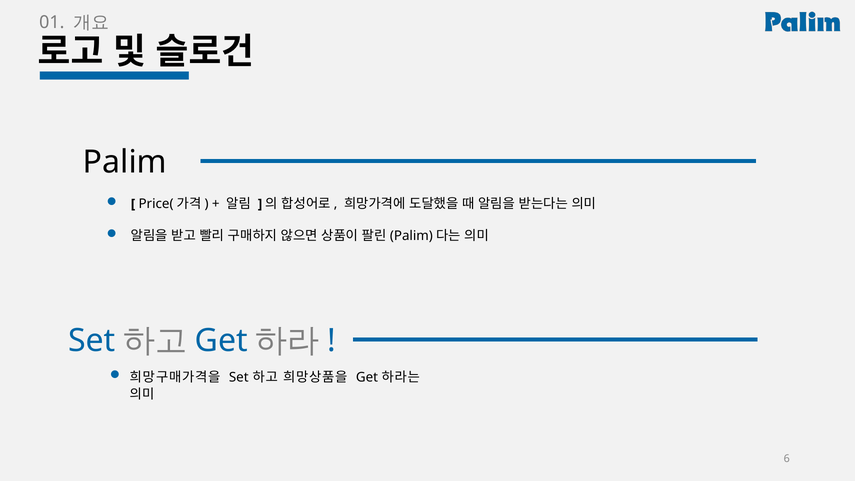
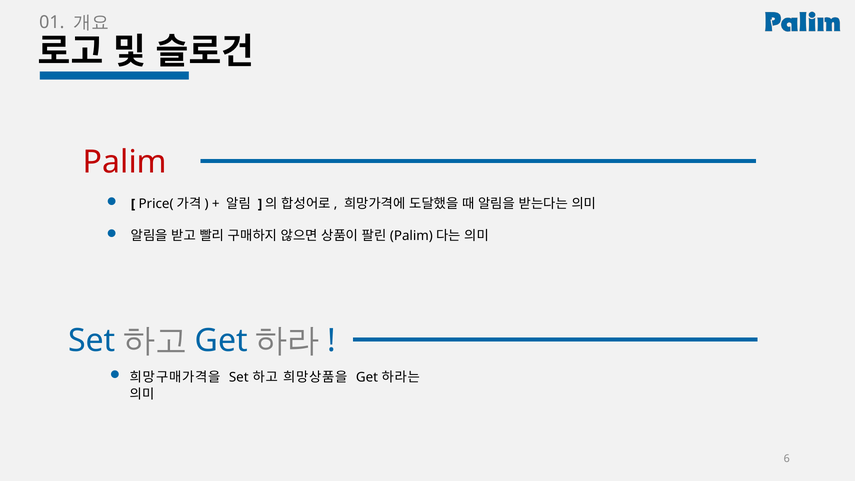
Palim colour: black -> red (125, 162)
